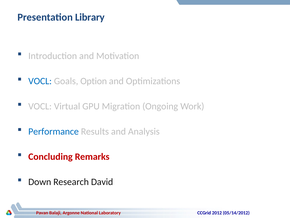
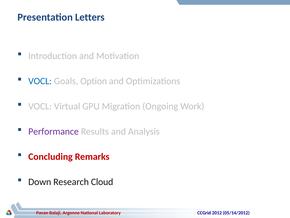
Library: Library -> Letters (90, 17)
Performance colour: blue -> purple (54, 131)
David: David -> Cloud (102, 181)
